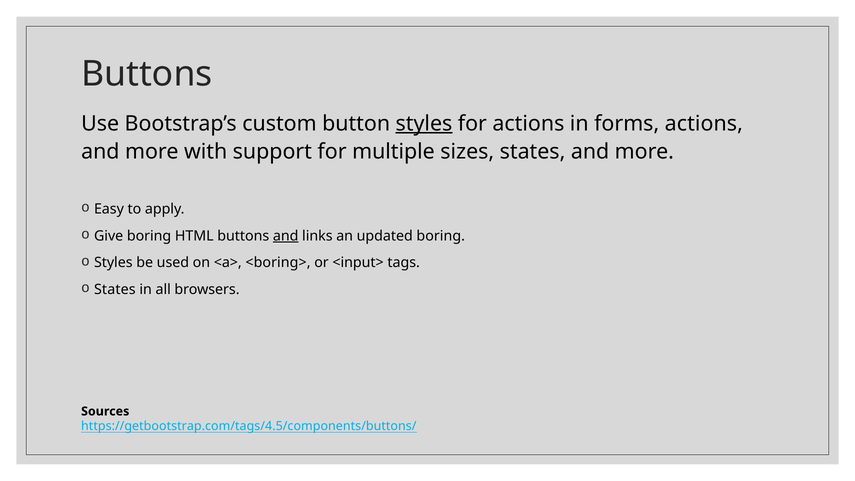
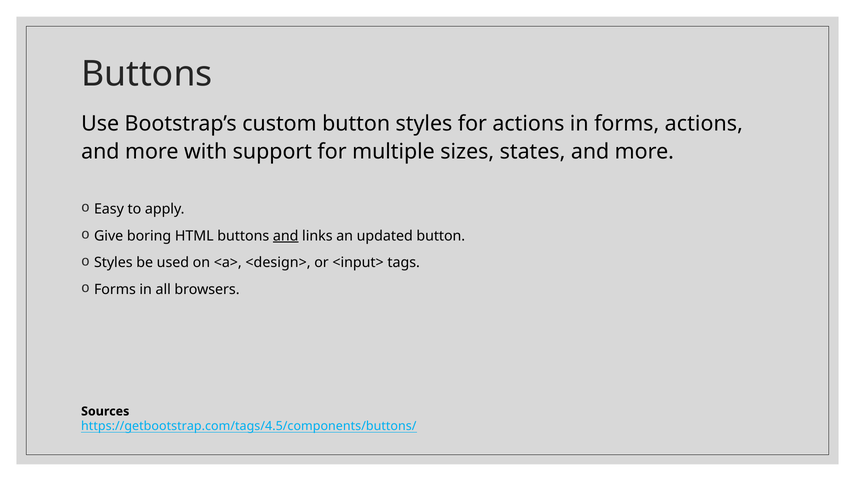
styles underline: present -> none (424, 124)
updated boring: boring -> button (441, 236)
<boring>: <boring> -> <design> (278, 263)
States: States -> Forms (115, 290)
